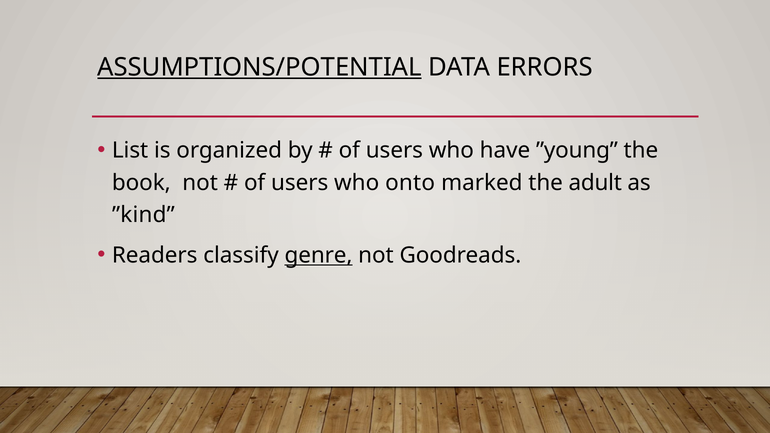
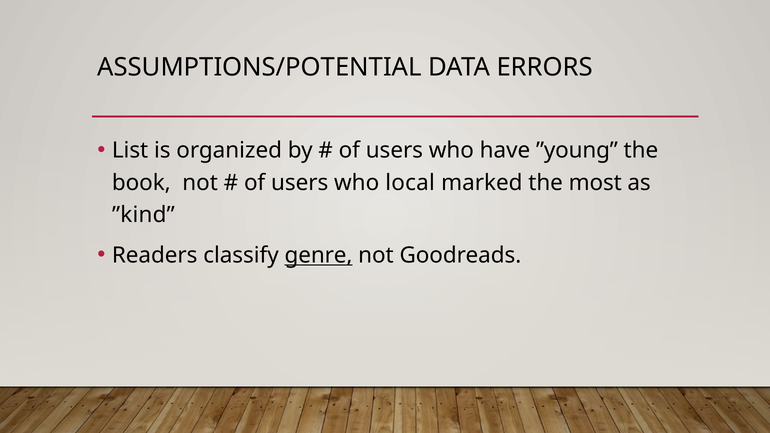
ASSUMPTIONS/POTENTIAL underline: present -> none (260, 67)
onto: onto -> local (410, 183)
adult: adult -> most (595, 183)
